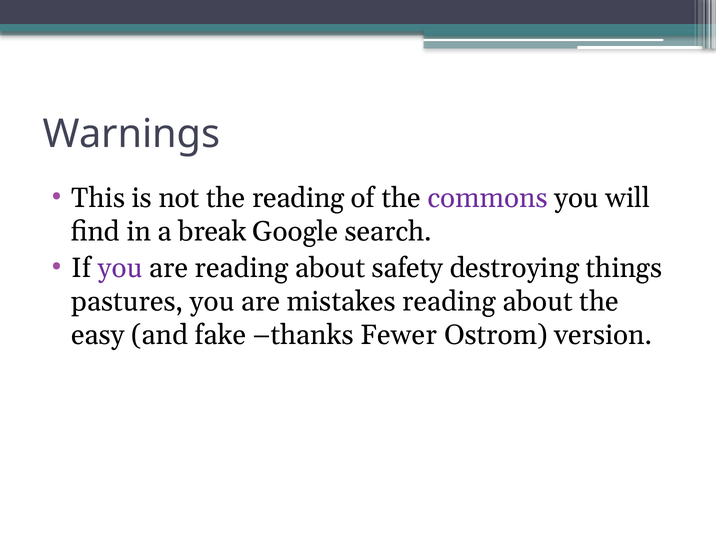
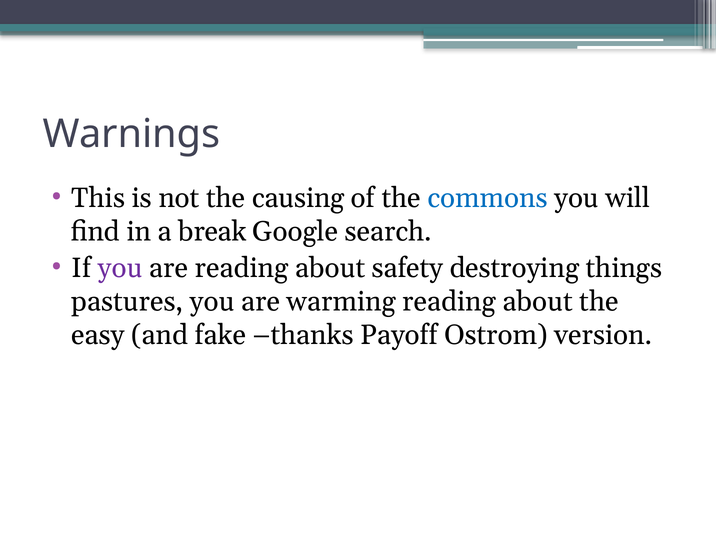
the reading: reading -> causing (298, 198)
commons colour: purple -> blue (488, 198)
mistakes: mistakes -> warming (341, 302)
Fewer: Fewer -> Payoff (399, 335)
